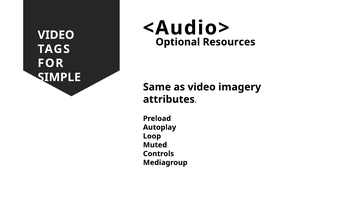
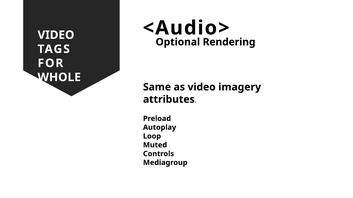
Resources: Resources -> Rendering (229, 42)
SIMPLE: SIMPLE -> WHOLE (59, 77)
